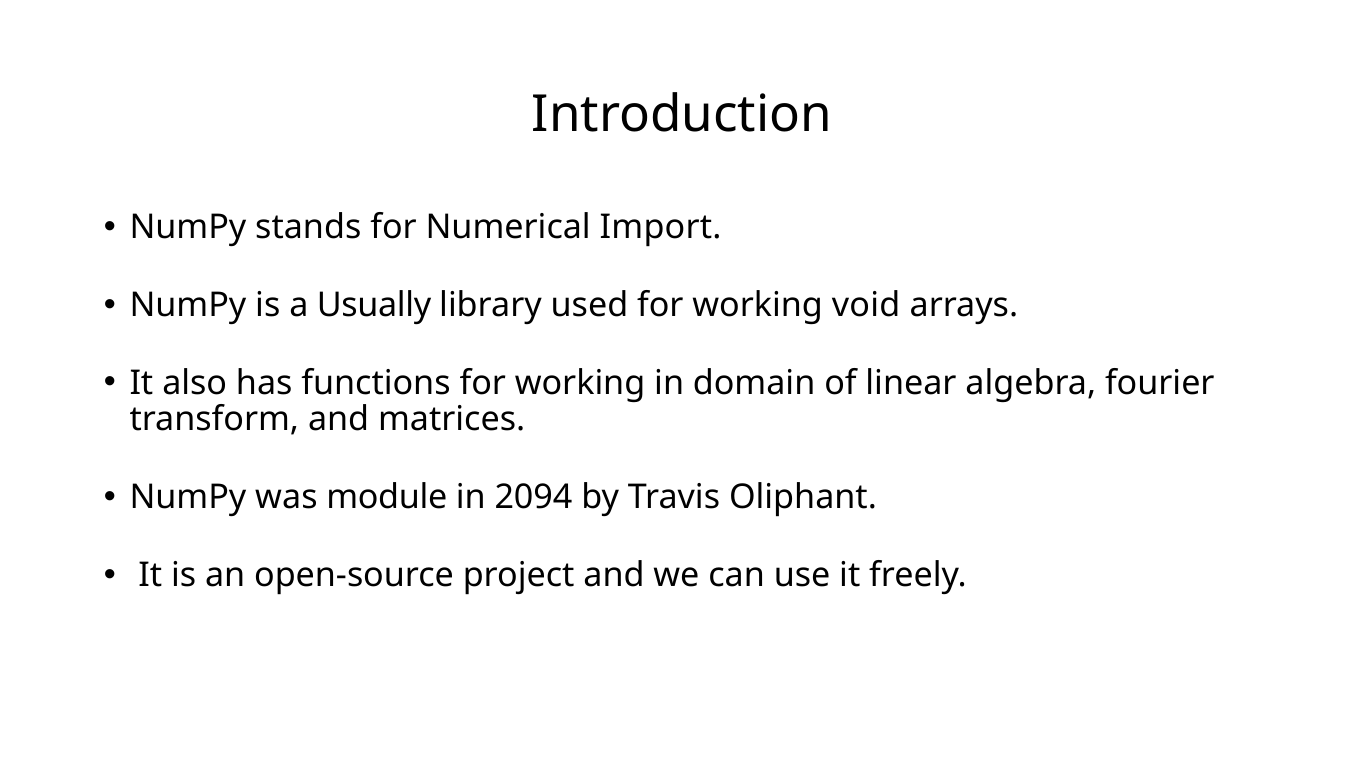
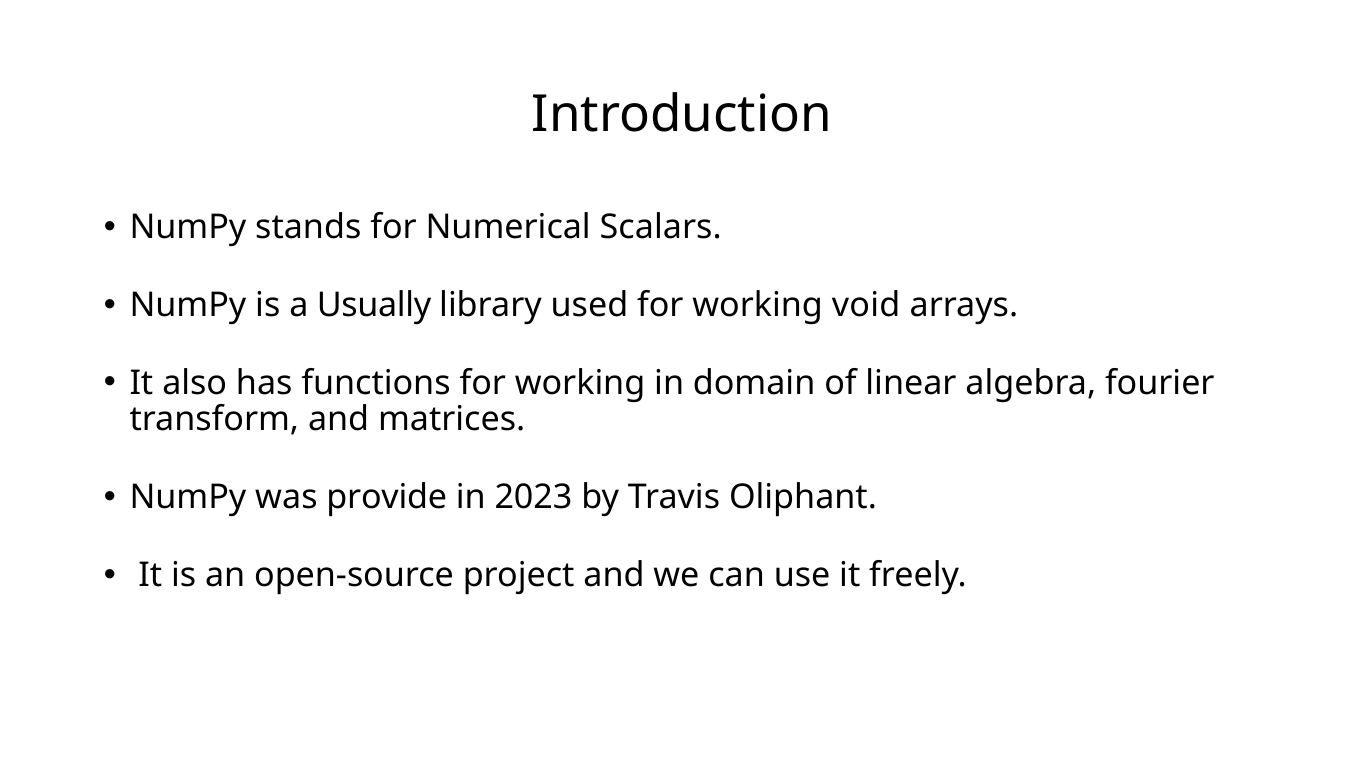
Import: Import -> Scalars (661, 228)
module: module -> provide (387, 498)
2094: 2094 -> 2023 (533, 498)
